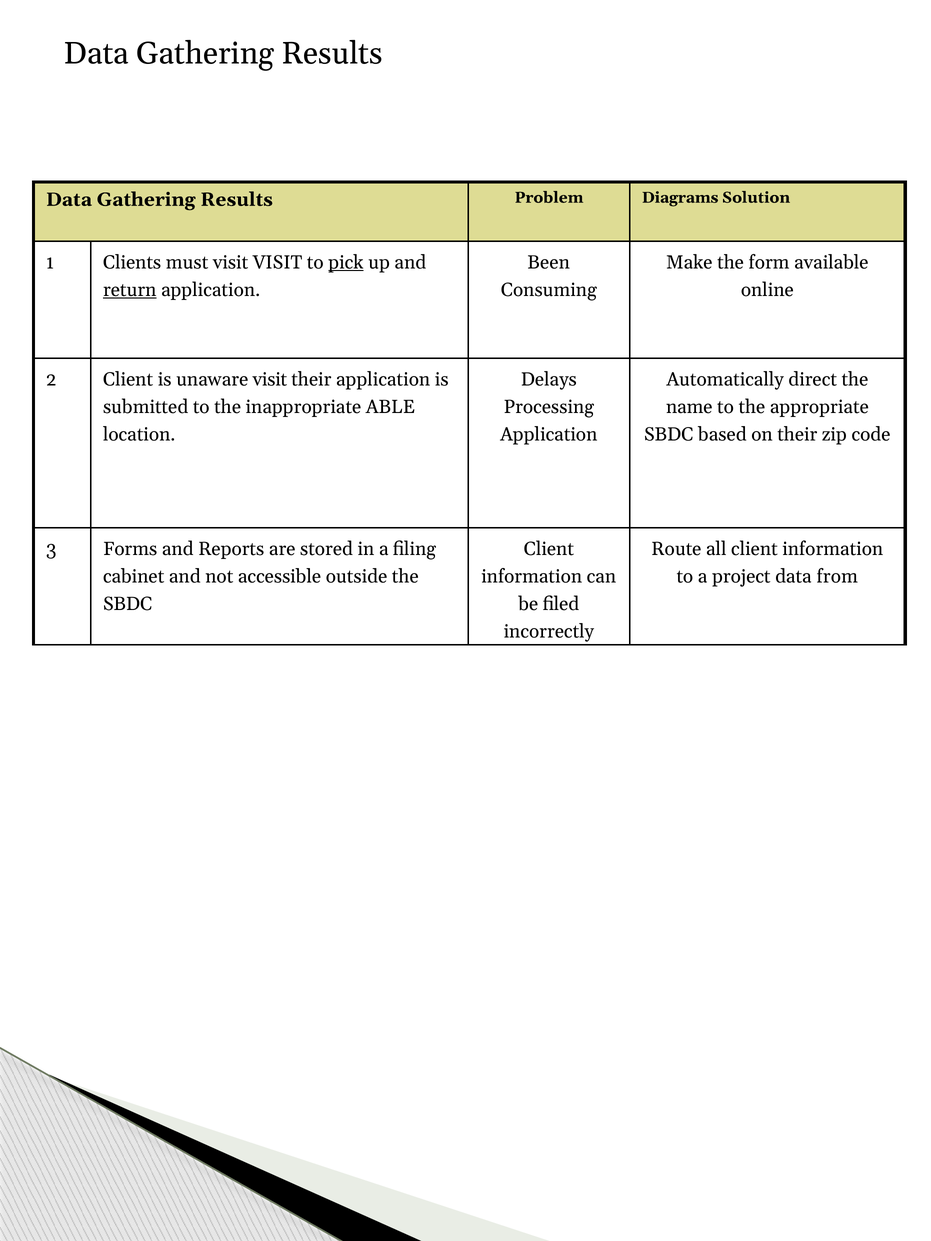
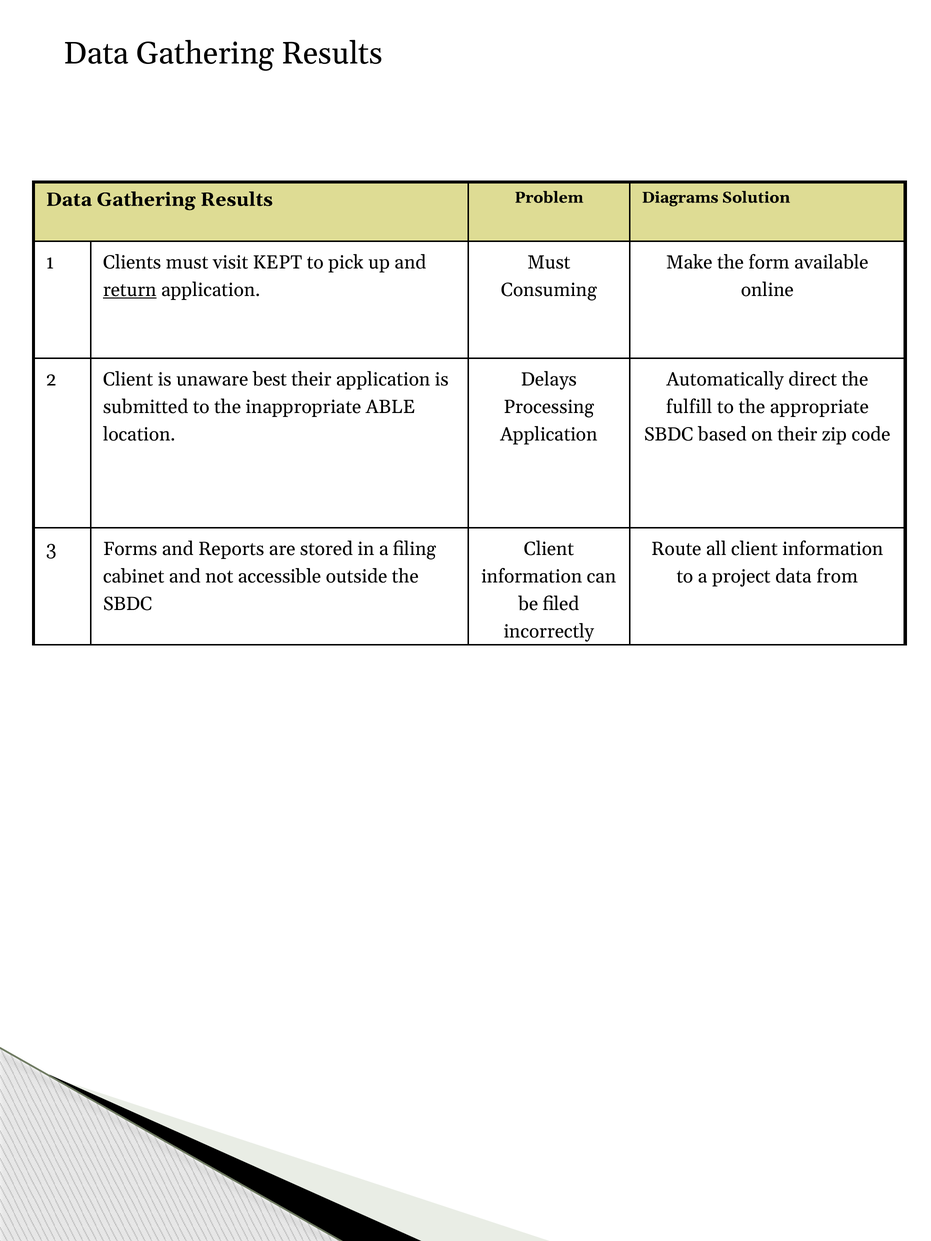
visit VISIT: VISIT -> KEPT (277, 262)
pick underline: present -> none (346, 262)
Been: Been -> Must (549, 262)
unaware visit: visit -> best (270, 379)
name: name -> fulfill (689, 407)
